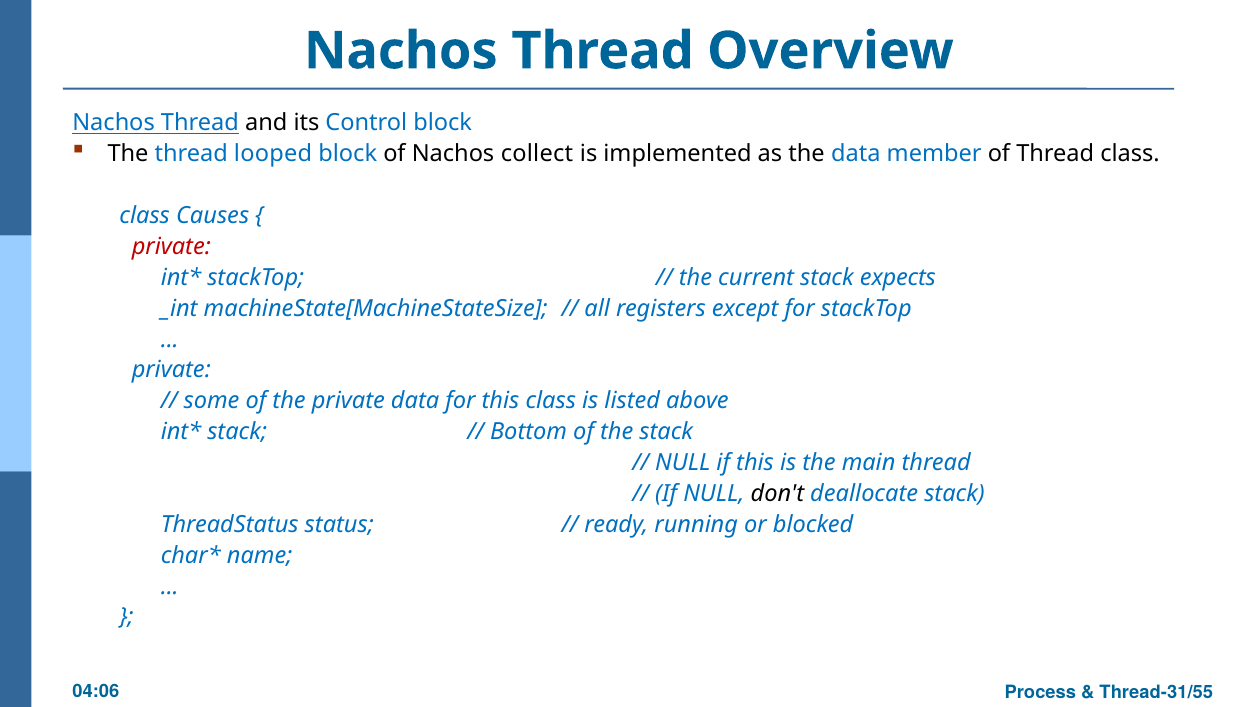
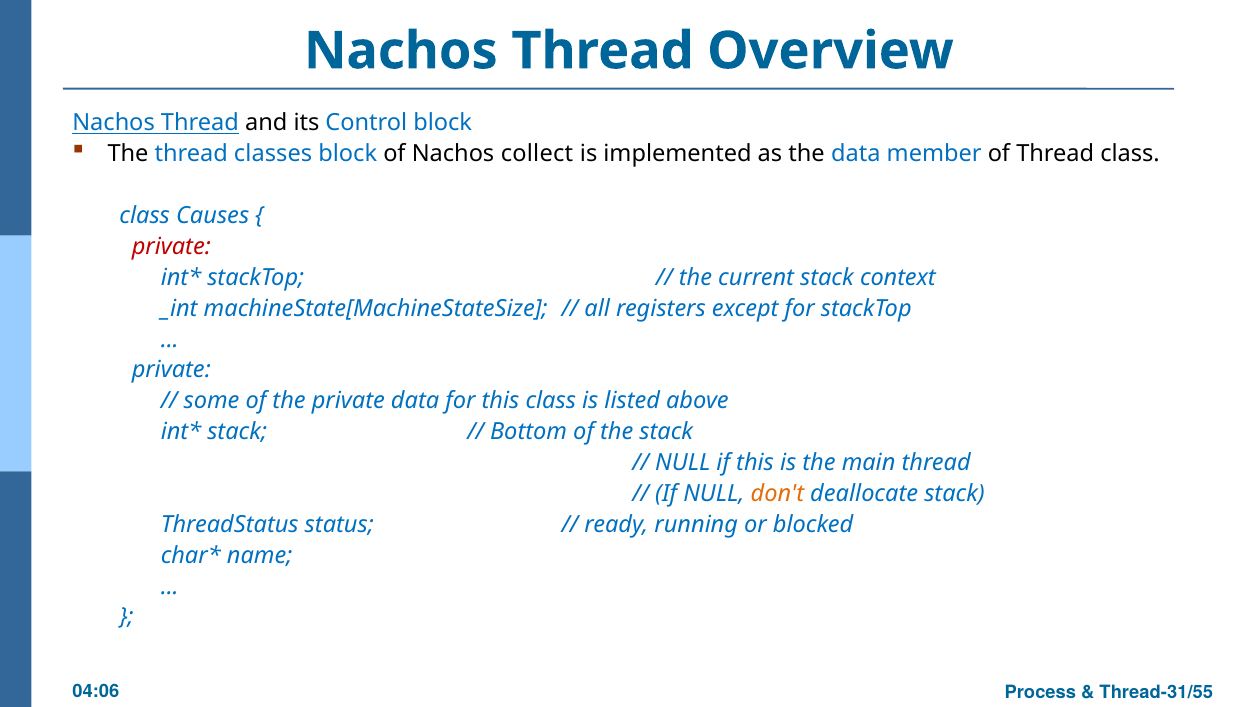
looped: looped -> classes (273, 154)
expects: expects -> context (898, 278)
don't colour: black -> orange (777, 494)
